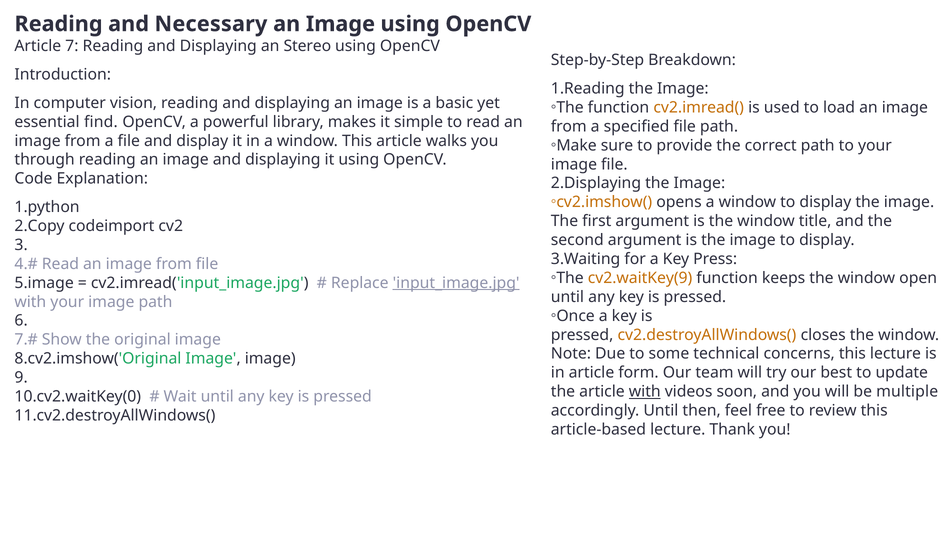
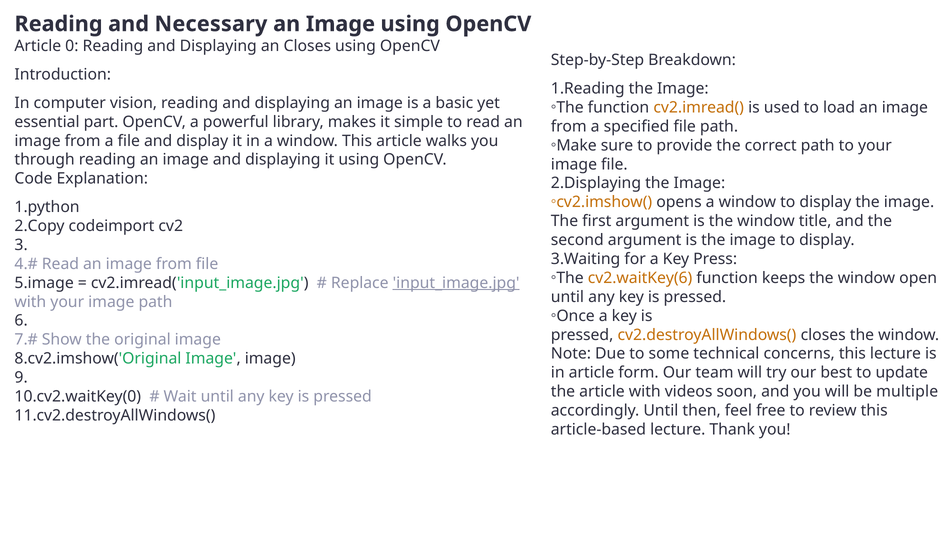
7: 7 -> 0 (72, 46)
an Stereo: Stereo -> Closes (307, 46)
find: find -> part (101, 122)
cv2.waitKey(9: cv2.waitKey(9 -> cv2.waitKey(6 (640, 278)
with underline: present -> none (645, 392)
